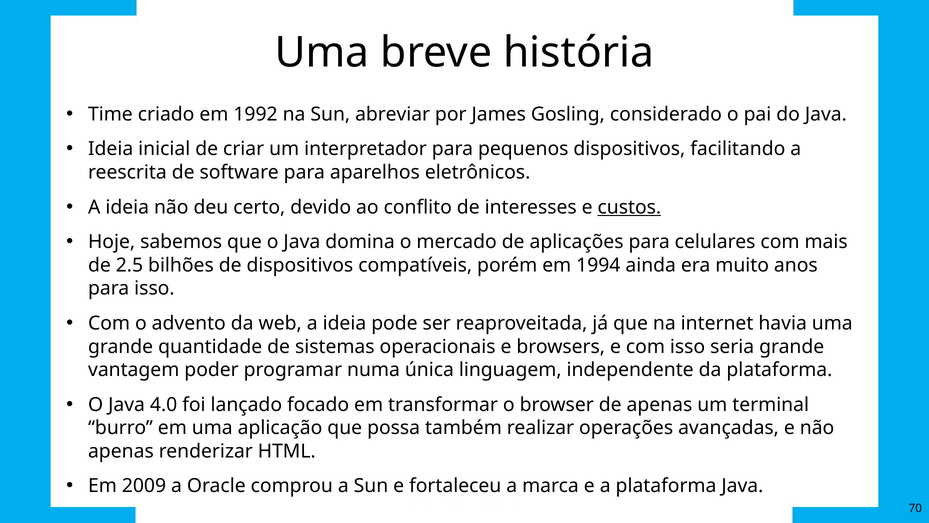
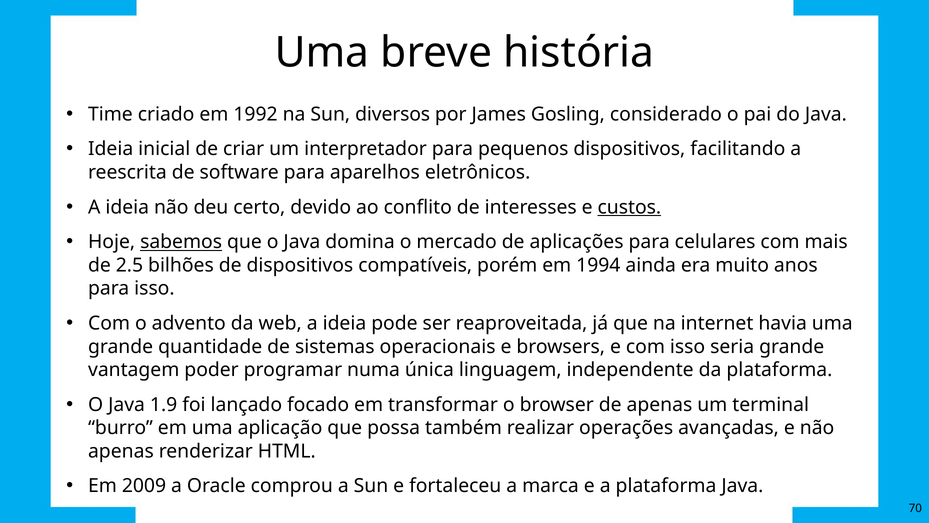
abreviar: abreviar -> diversos (393, 114)
sabemos underline: none -> present (181, 242)
4.0: 4.0 -> 1.9 (164, 404)
